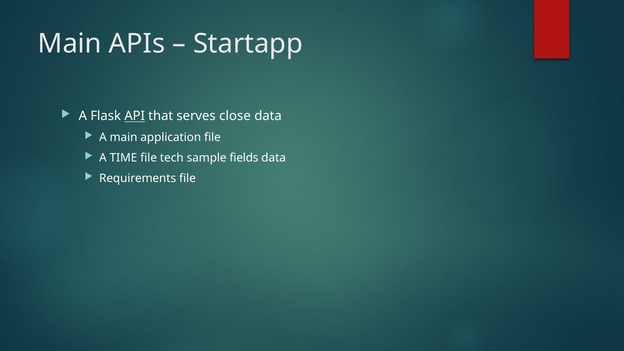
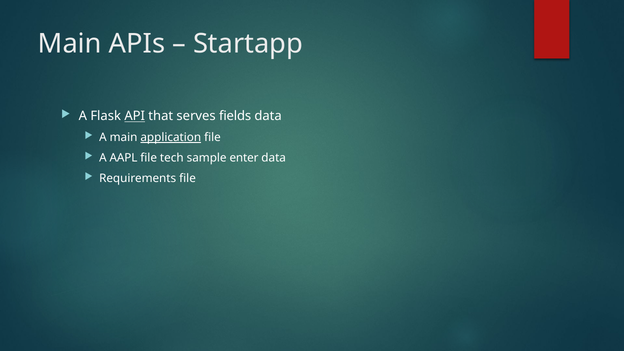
close: close -> fields (235, 116)
application underline: none -> present (171, 137)
TIME: TIME -> AAPL (124, 158)
fields: fields -> enter (244, 158)
